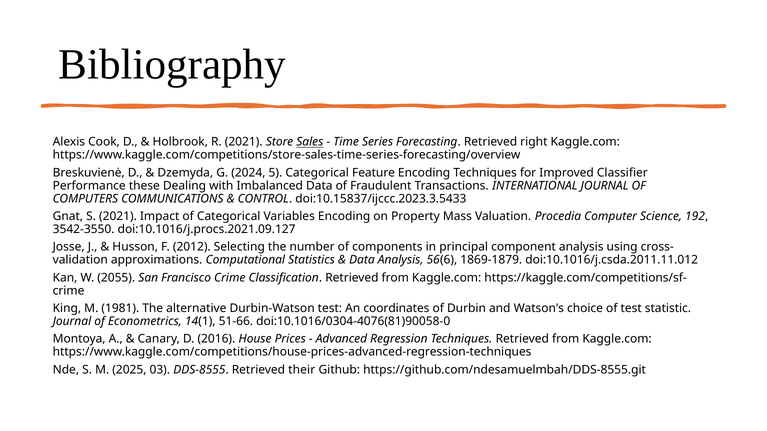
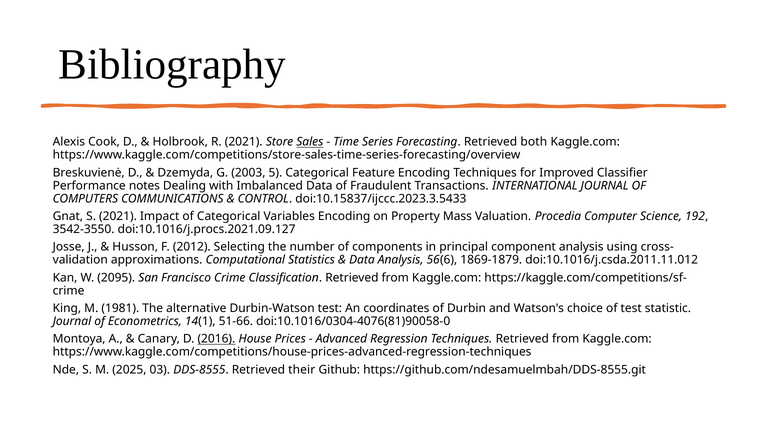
right: right -> both (534, 142)
2024: 2024 -> 2003 (248, 173)
these: these -> notes (144, 186)
2055: 2055 -> 2095 (116, 278)
2016 underline: none -> present (216, 339)
